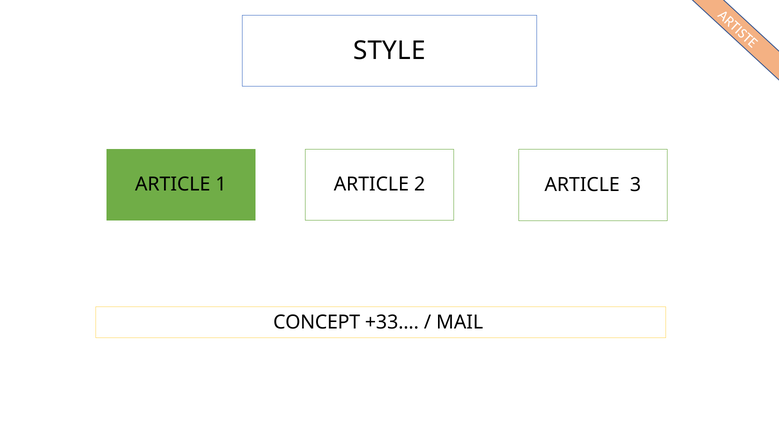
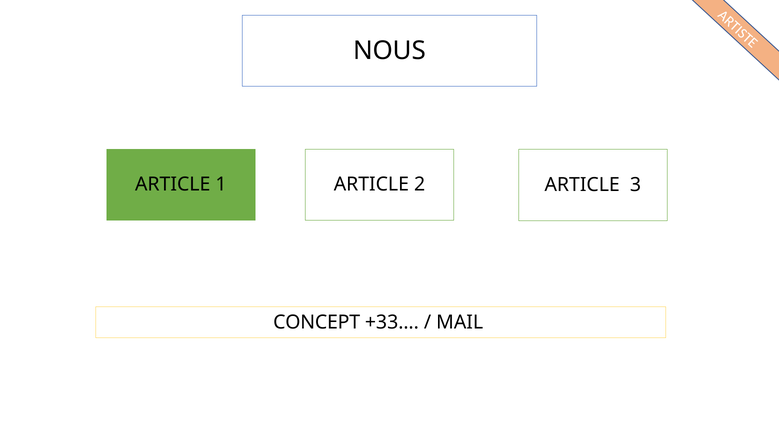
STYLE: STYLE -> NOUS (390, 51)
